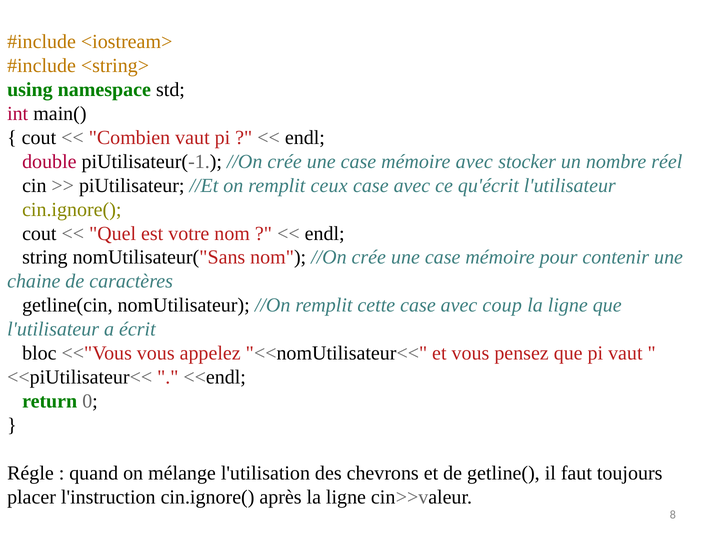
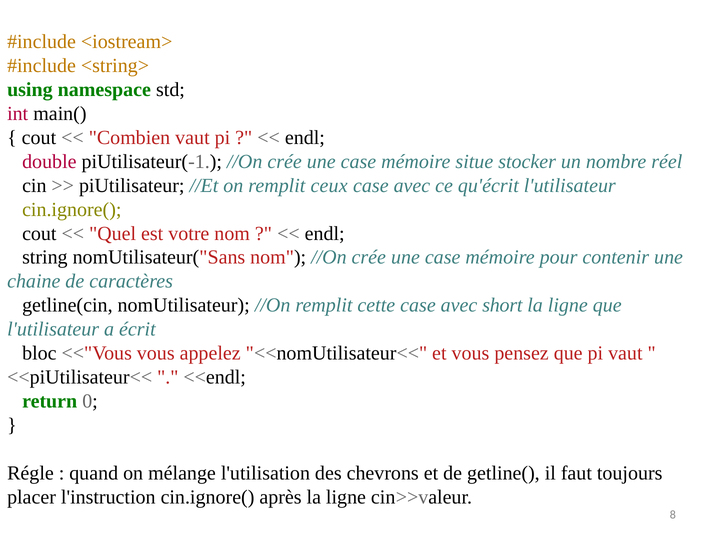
mémoire avec: avec -> situe (474, 162)
coup: coup -> short (502, 305)
